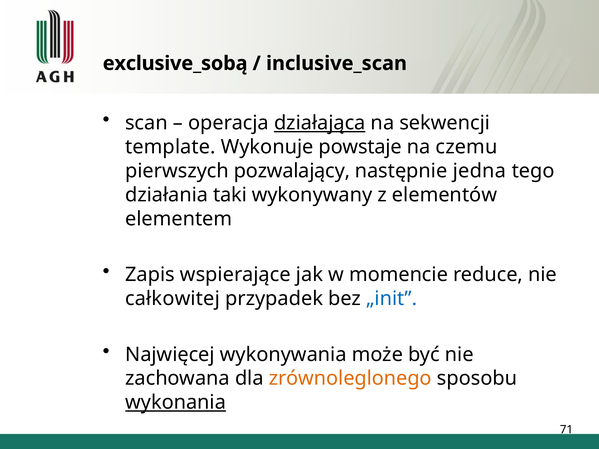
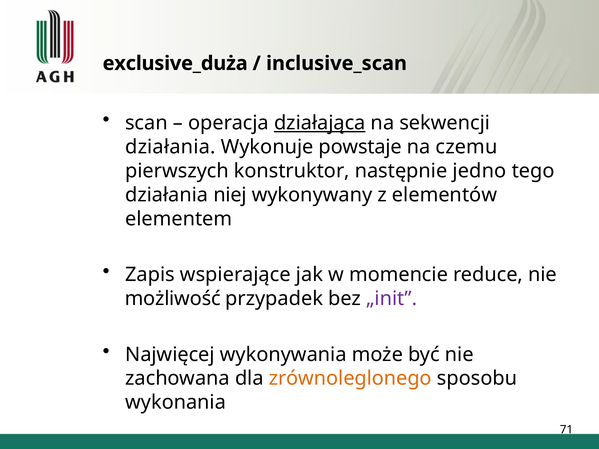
exclusive_sobą: exclusive_sobą -> exclusive_duża (175, 63)
template: template -> działania (170, 147)
pozwalający: pozwalający -> konstruktor (292, 171)
jedna: jedna -> jedno (479, 171)
taki: taki -> niej (230, 195)
całkowitej: całkowitej -> możliwość (173, 299)
„init colour: blue -> purple (392, 299)
wykonania underline: present -> none (176, 403)
